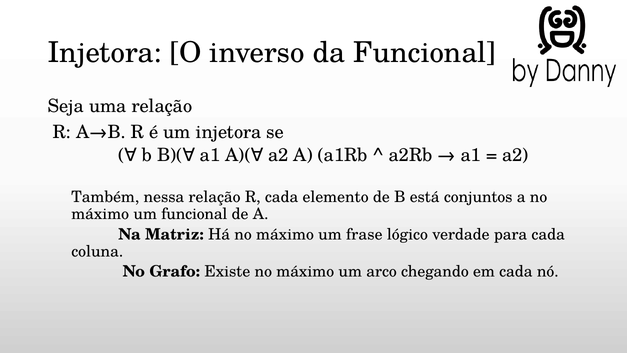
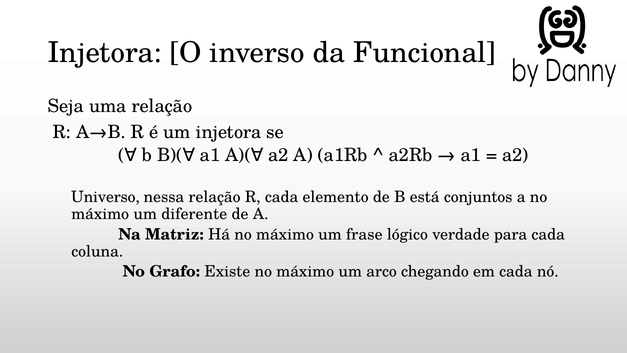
Também: Também -> Universo (105, 197)
um funcional: funcional -> diferente (194, 214)
